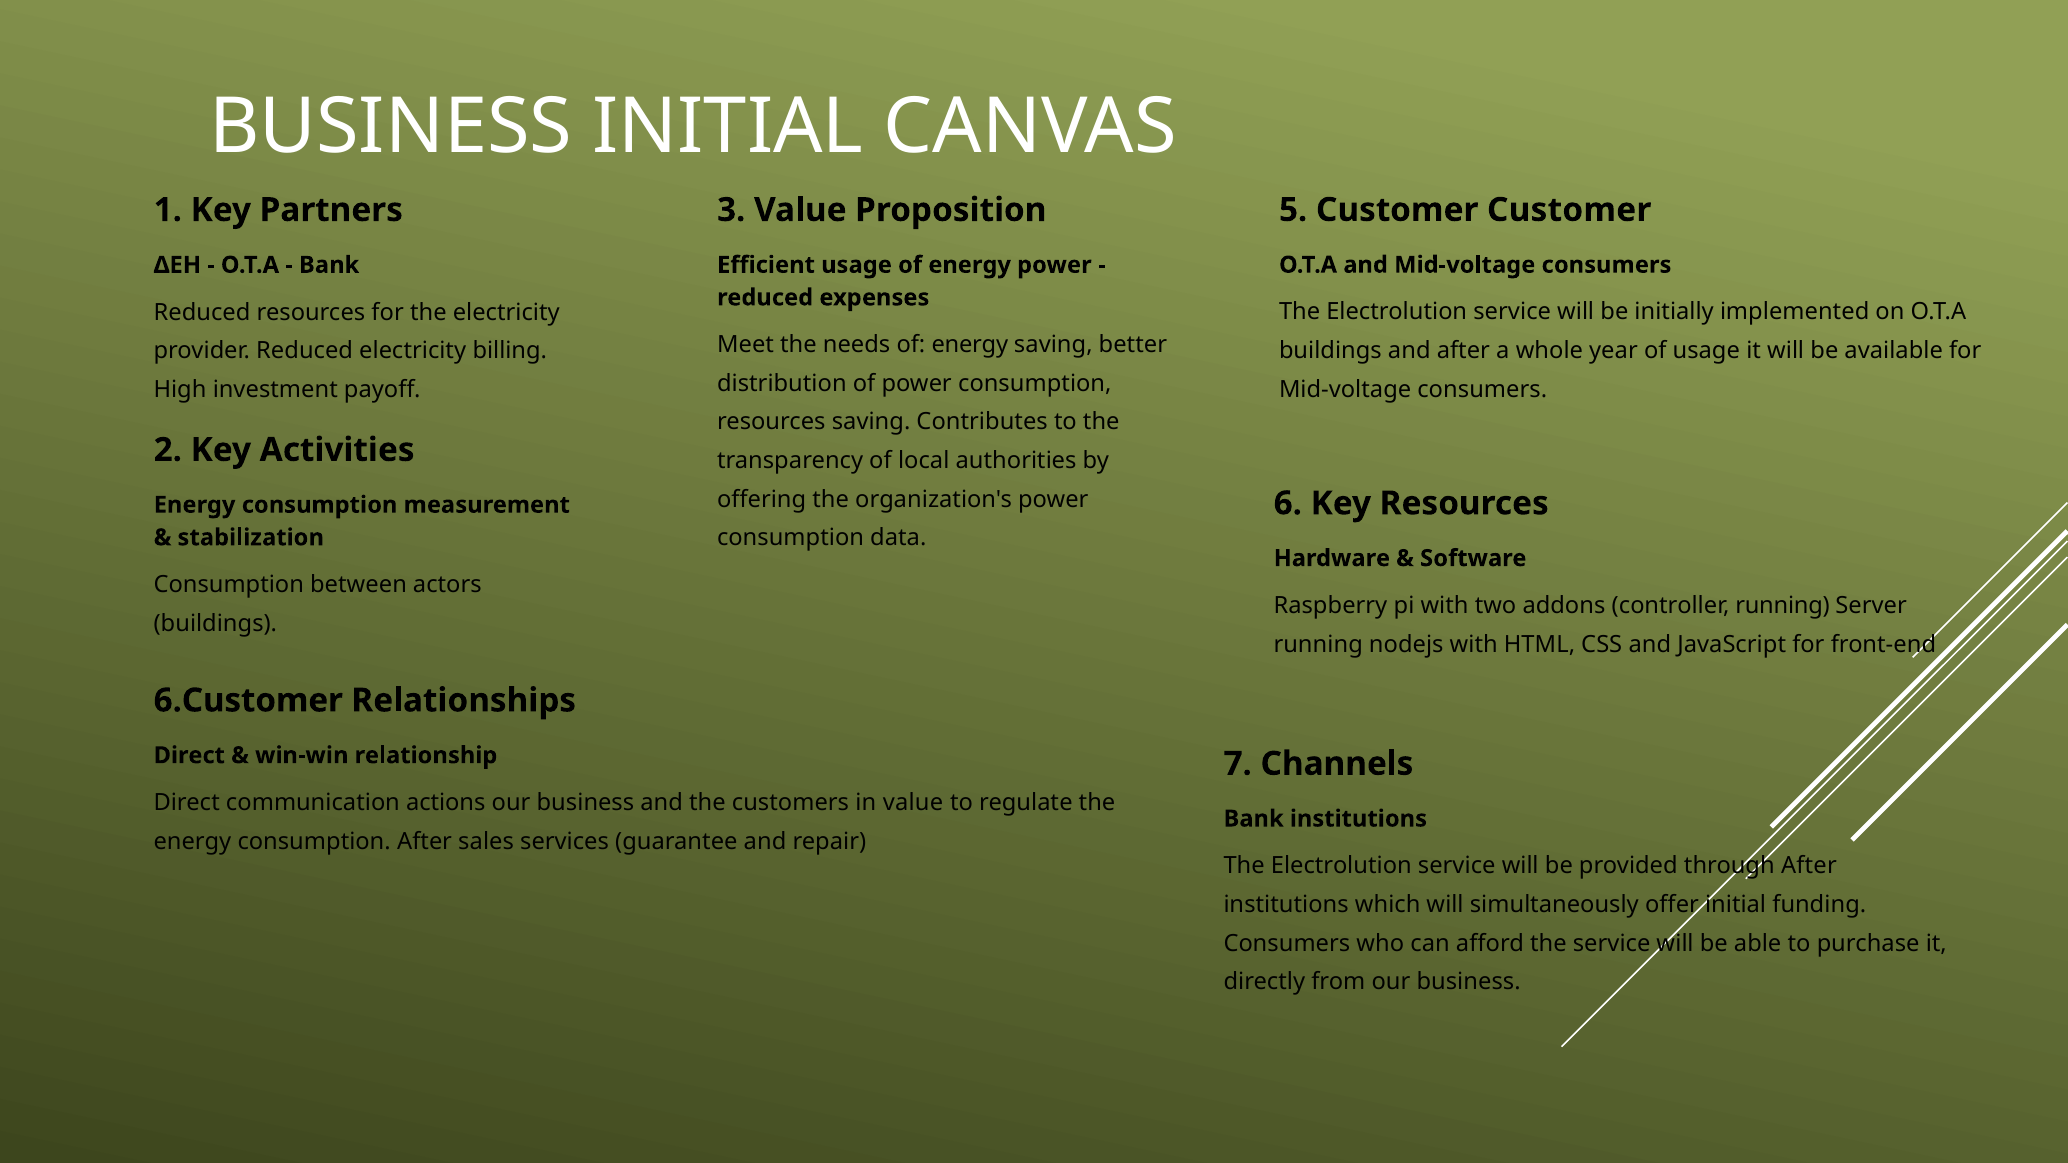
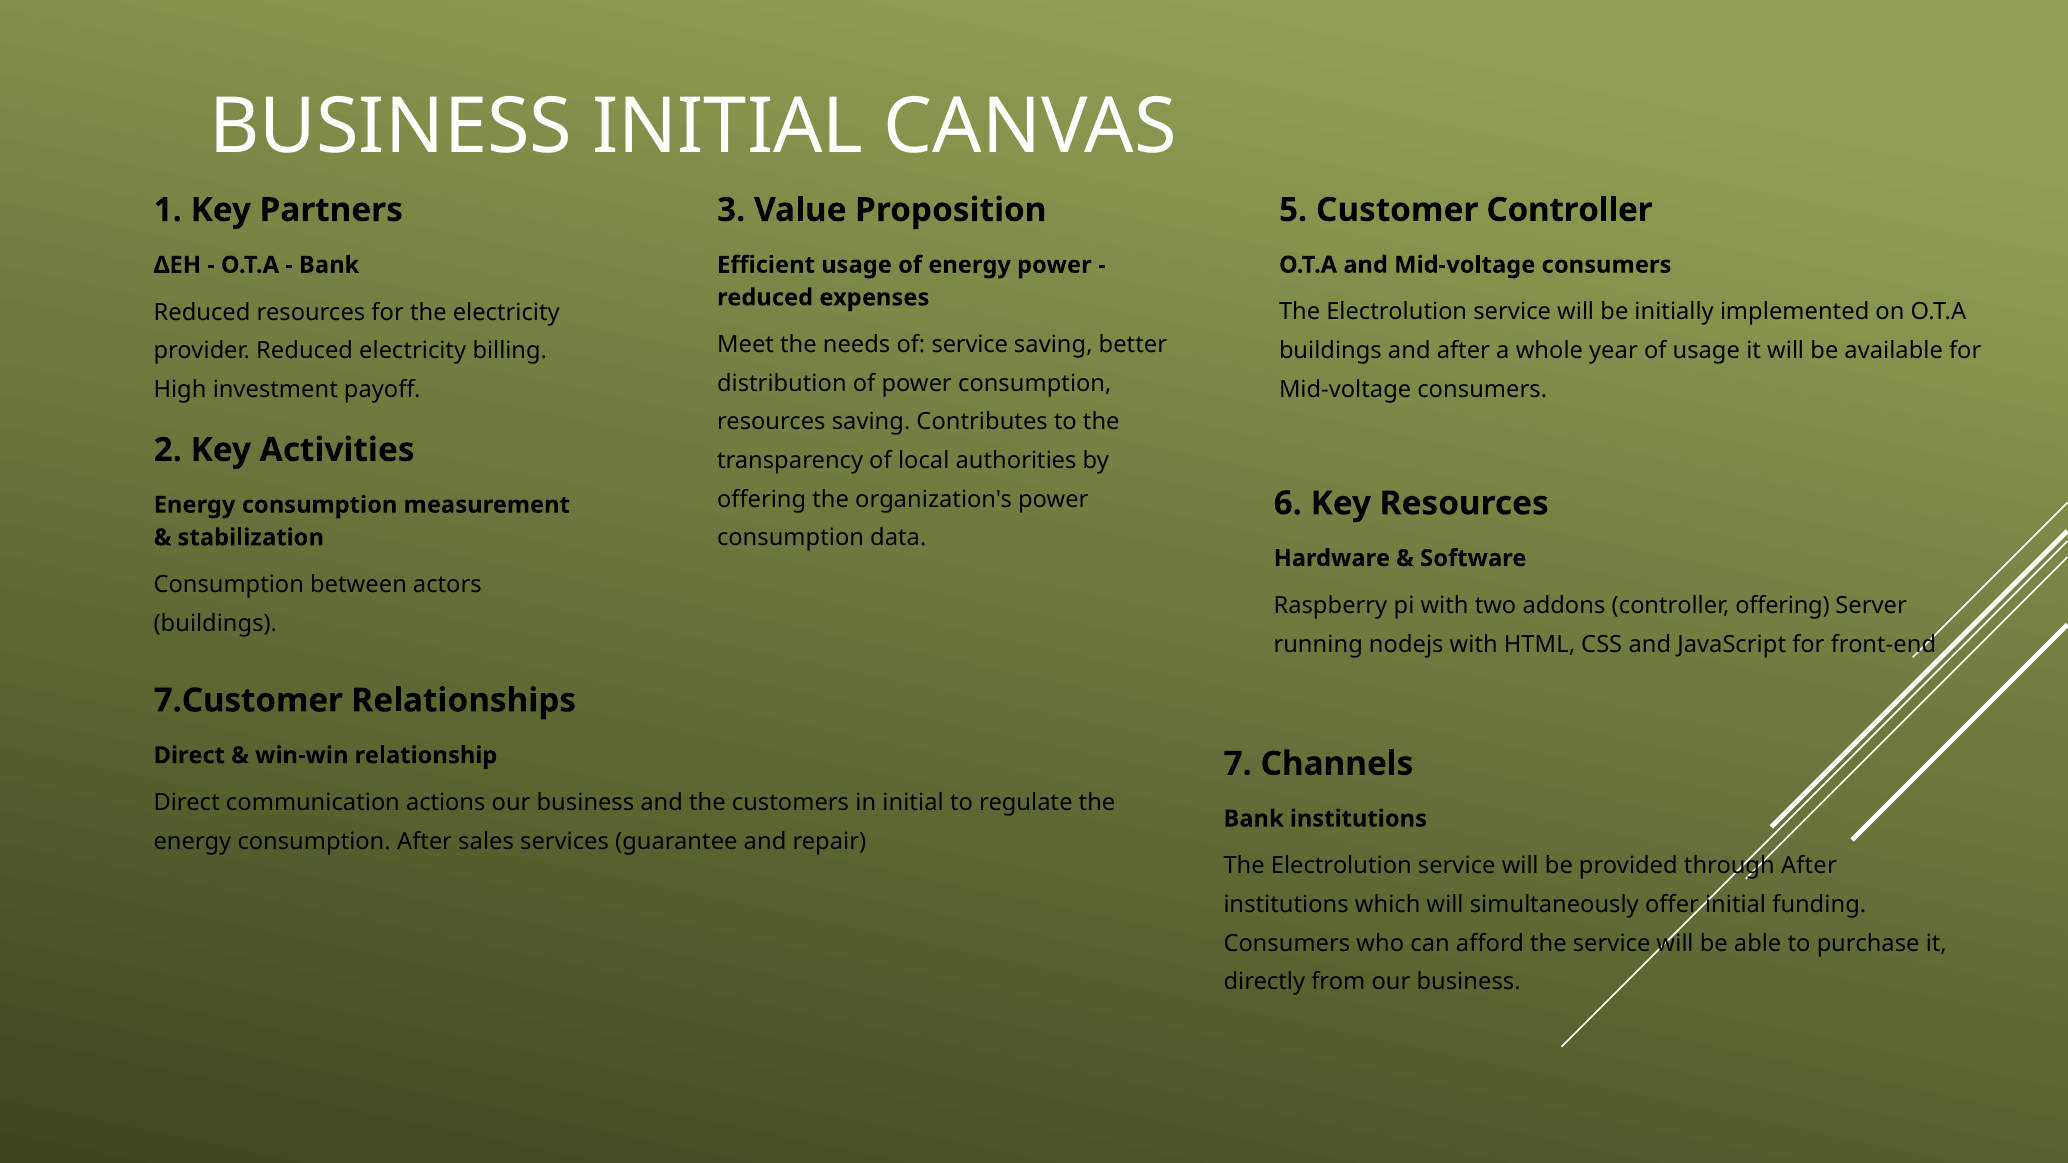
Customer Customer: Customer -> Controller (1569, 210)
needs of energy: energy -> service (970, 345)
controller running: running -> offering (1782, 606)
6.Customer: 6.Customer -> 7.Customer (248, 701)
in value: value -> initial (913, 803)
